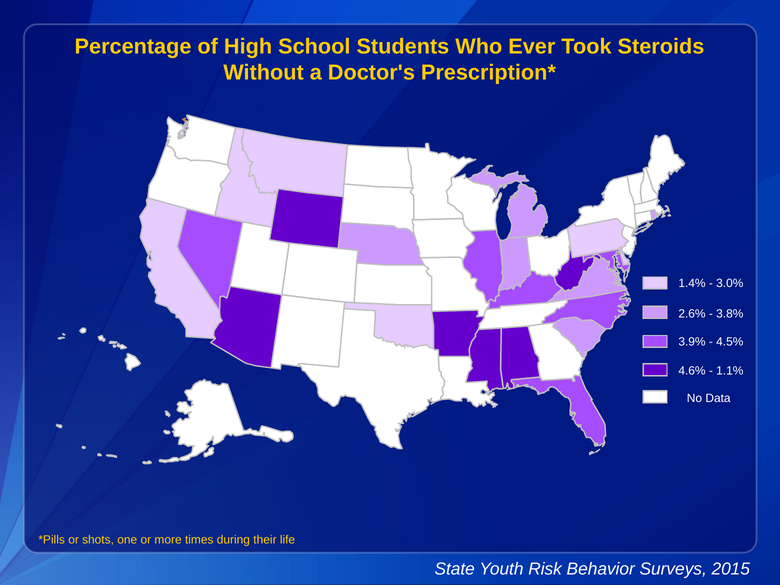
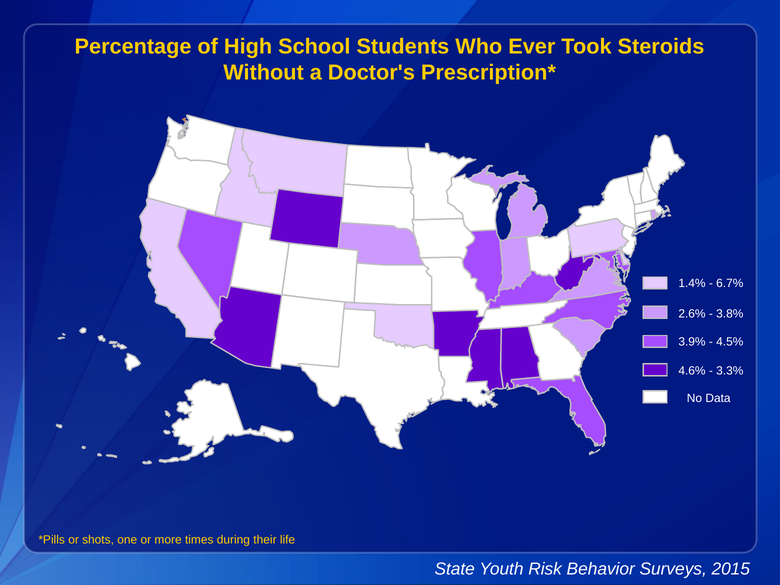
3.0%: 3.0% -> 6.7% (730, 283)
1.1%: 1.1% -> 3.3% (730, 371)
